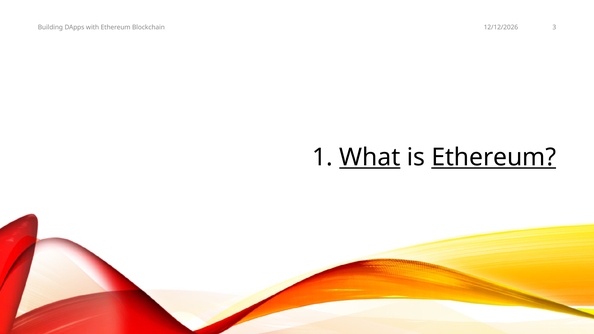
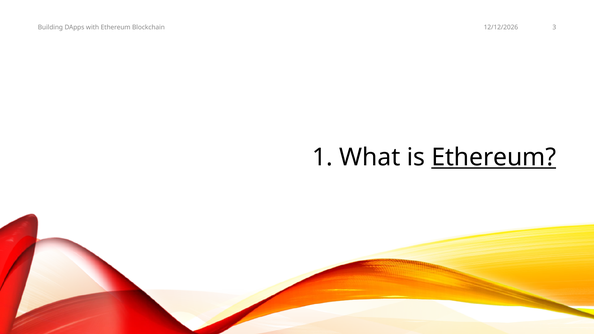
What underline: present -> none (370, 157)
